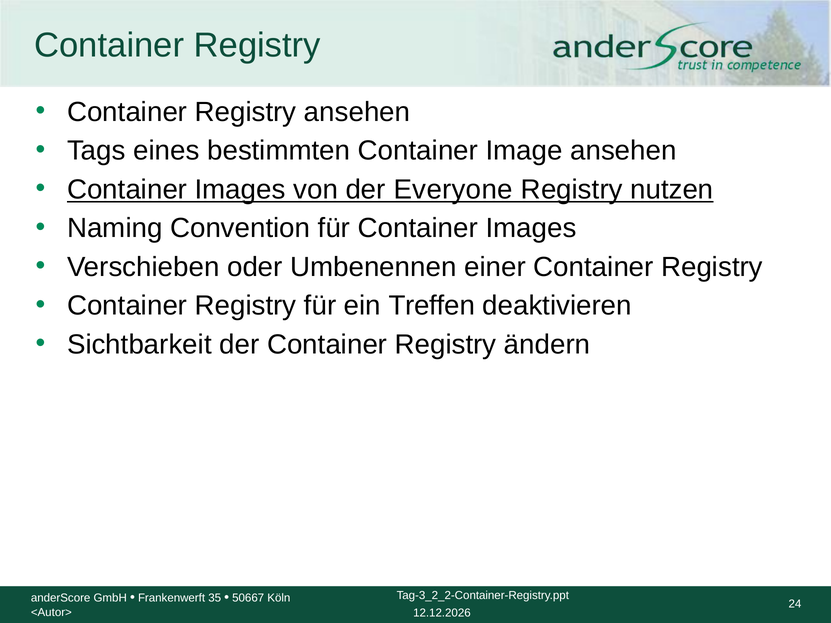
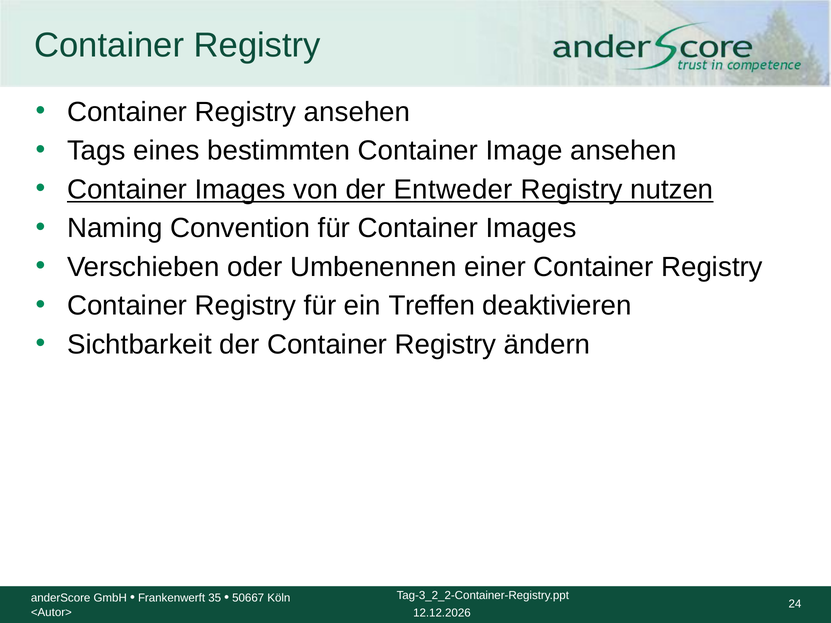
Everyone: Everyone -> Entweder (453, 189)
